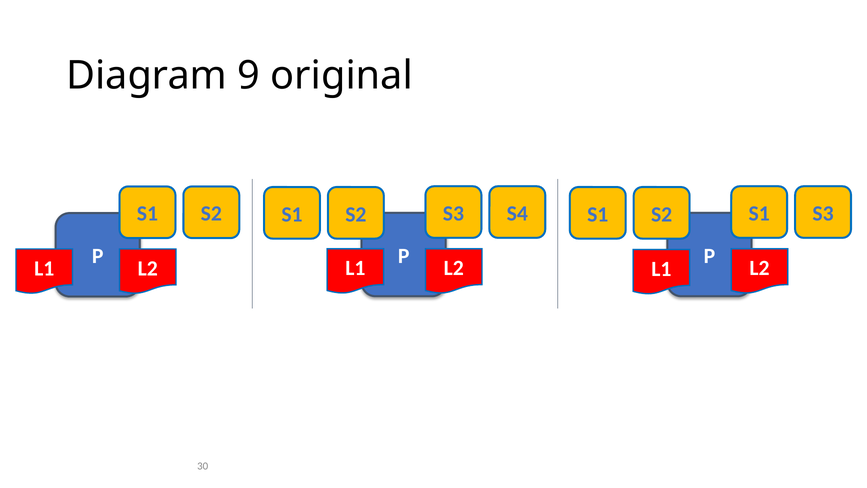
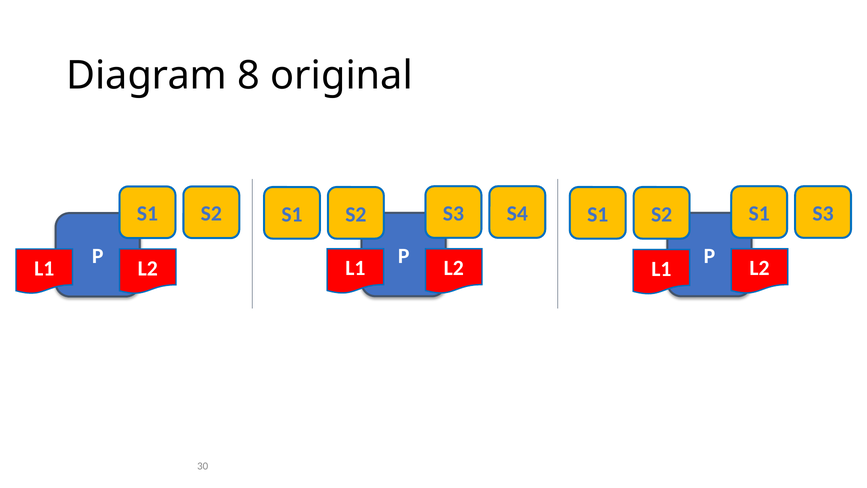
9: 9 -> 8 (249, 75)
